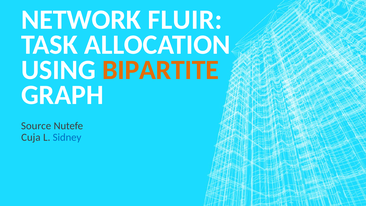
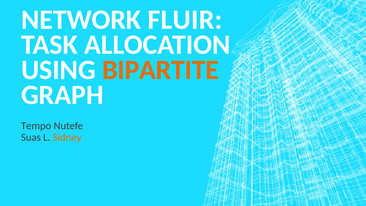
Source: Source -> Tempo (36, 126)
Cuja: Cuja -> Suas (31, 137)
Sidney colour: blue -> orange (67, 137)
